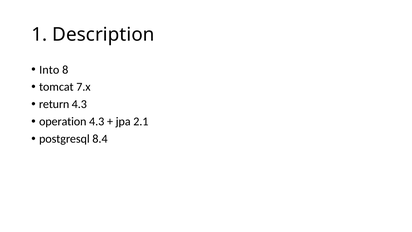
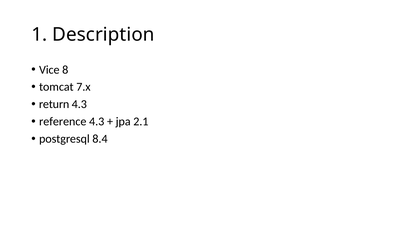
Into: Into -> Vice (49, 70)
operation: operation -> reference (63, 121)
